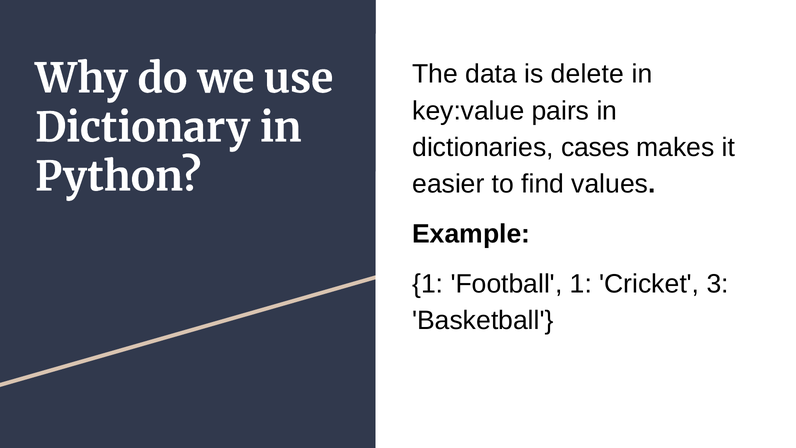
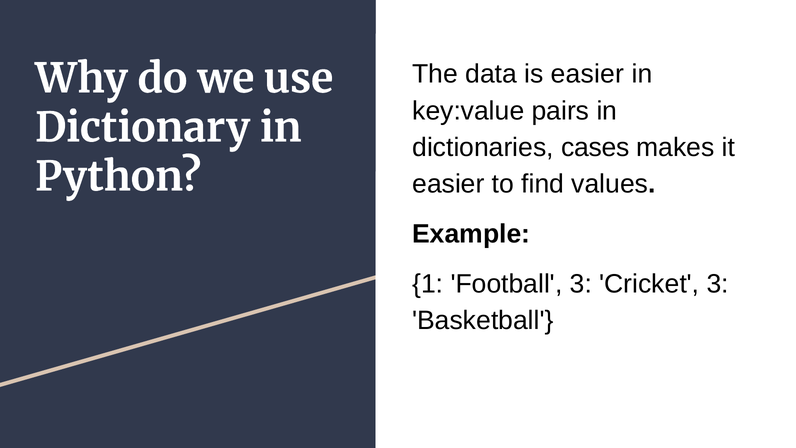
is delete: delete -> easier (588, 74)
Football 1: 1 -> 3 (581, 284)
